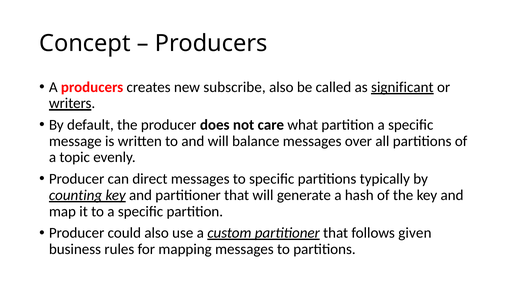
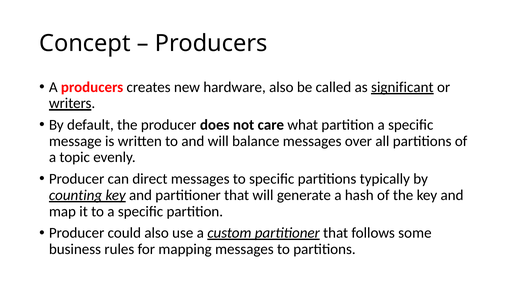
subscribe: subscribe -> hardware (235, 87)
given: given -> some (415, 233)
